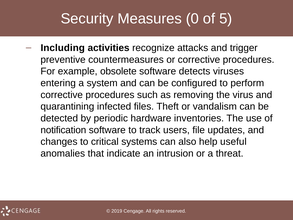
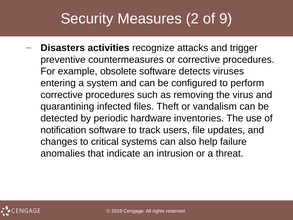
0: 0 -> 2 (192, 19)
5: 5 -> 9 (226, 19)
Including: Including -> Disasters (63, 48)
useful: useful -> failure (233, 142)
